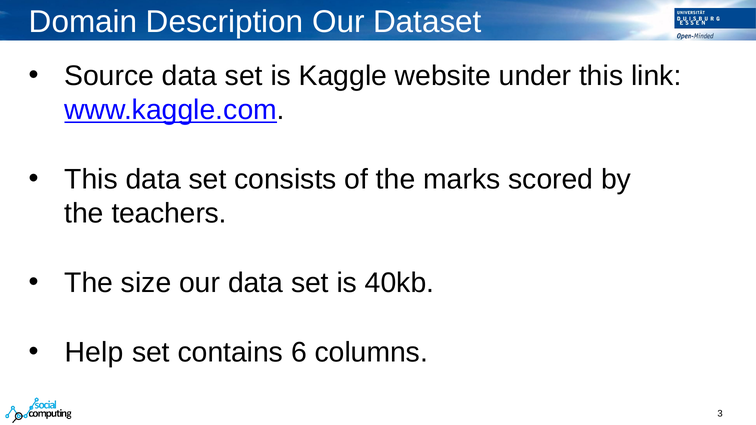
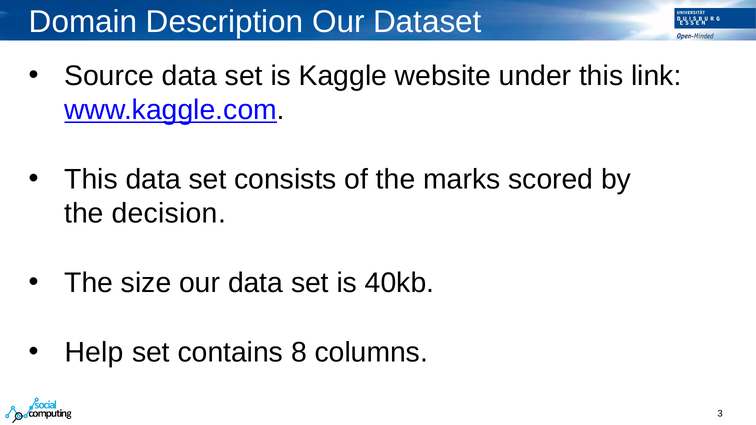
teachers: teachers -> decision (169, 213)
6: 6 -> 8 (299, 353)
